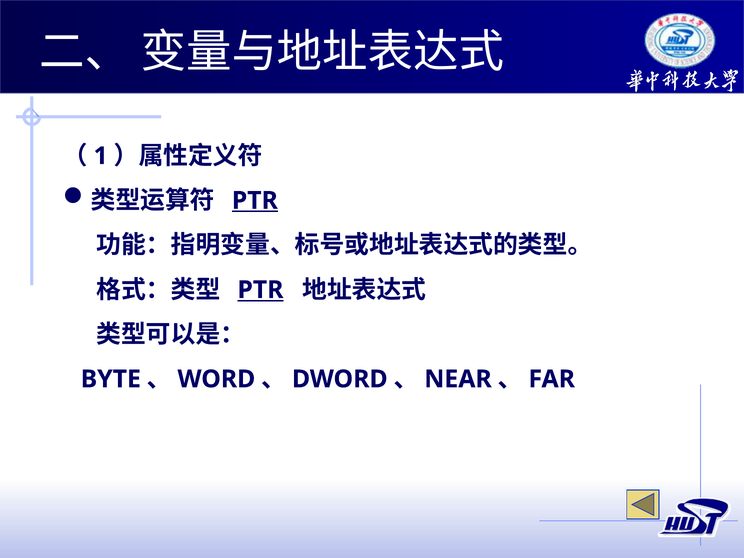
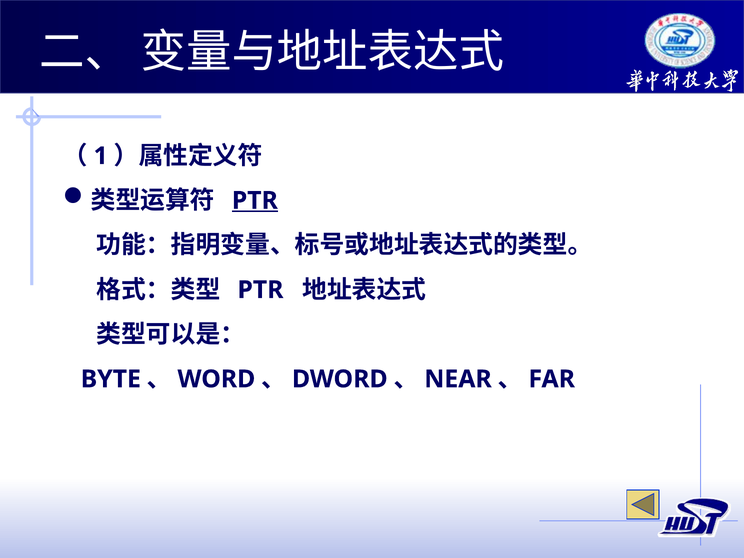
PTR underline: present -> none (260, 290)
